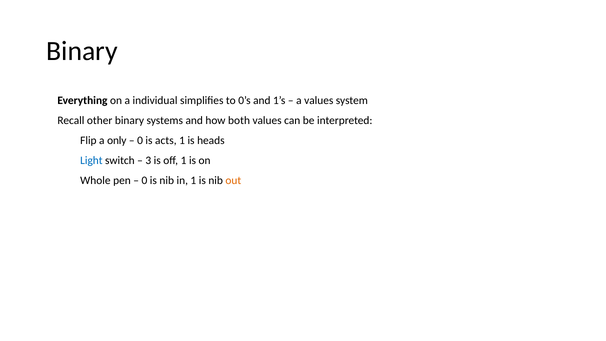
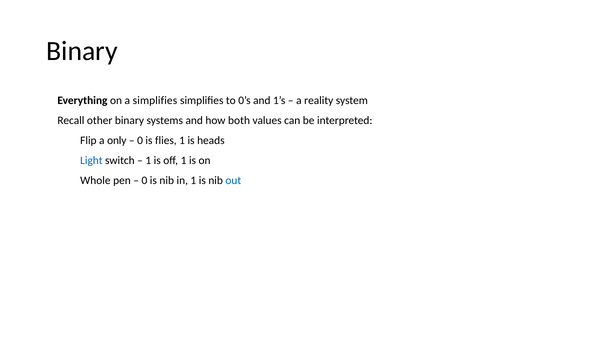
a individual: individual -> simplifies (155, 101)
a values: values -> reality (319, 101)
acts: acts -> flies (166, 140)
3: 3 -> 1 (148, 160)
out colour: orange -> blue (233, 180)
